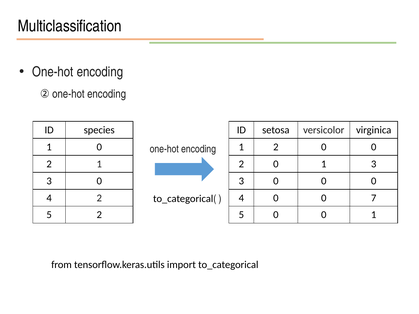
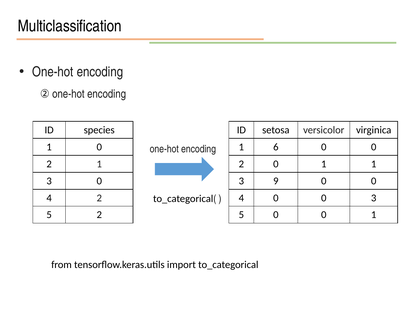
1 2: 2 -> 6 (276, 147)
0 1 3: 3 -> 1 (374, 164)
0: 0 -> 9 (276, 181)
0 7: 7 -> 3 (374, 198)
